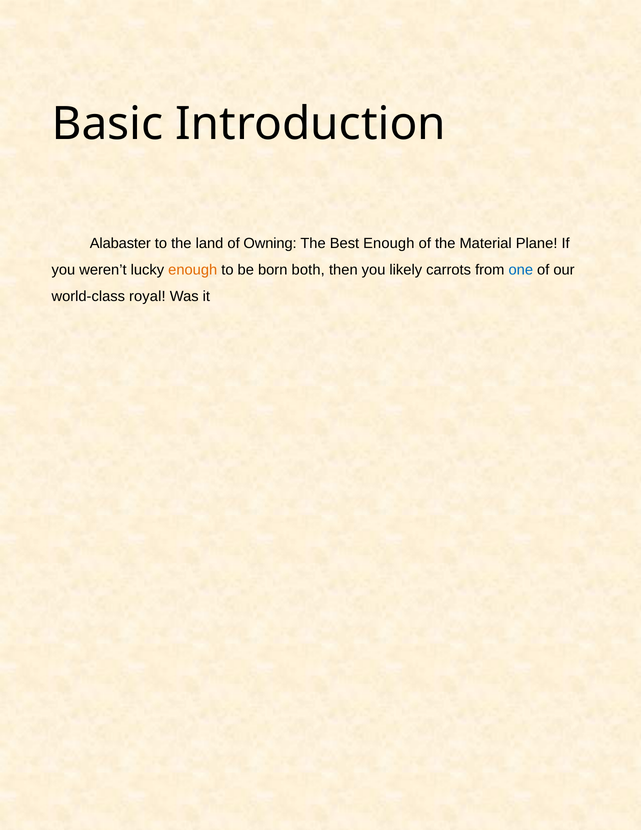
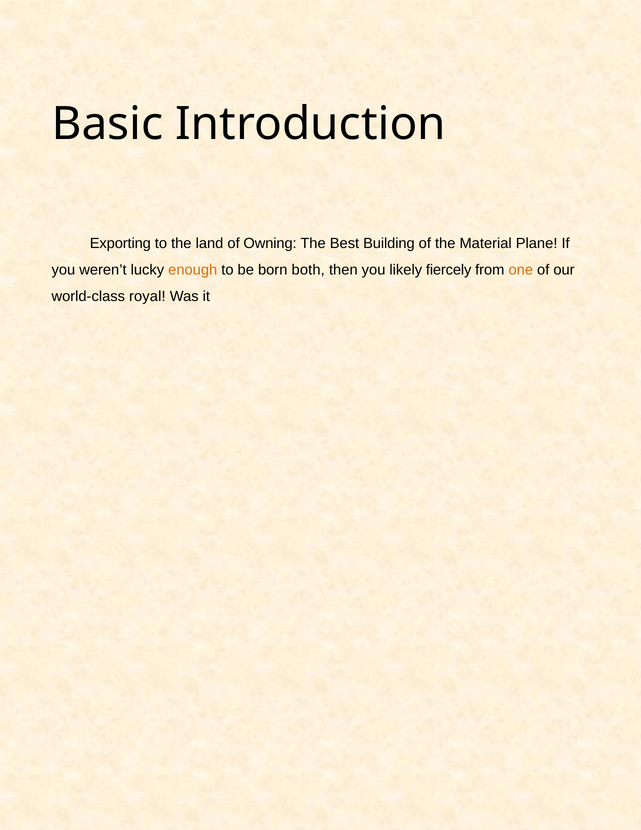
Alabaster: Alabaster -> Exporting (120, 243)
Best Enough: Enough -> Building (389, 243)
carrots: carrots -> fiercely (449, 270)
one colour: blue -> orange (521, 270)
